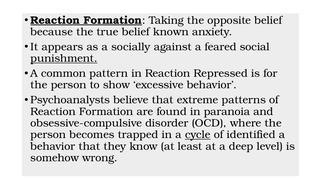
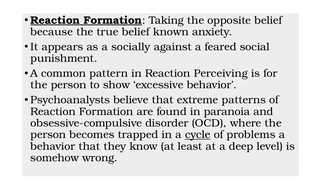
punishment underline: present -> none (64, 58)
Repressed: Repressed -> Perceiving (221, 73)
identified: identified -> problems (251, 134)
